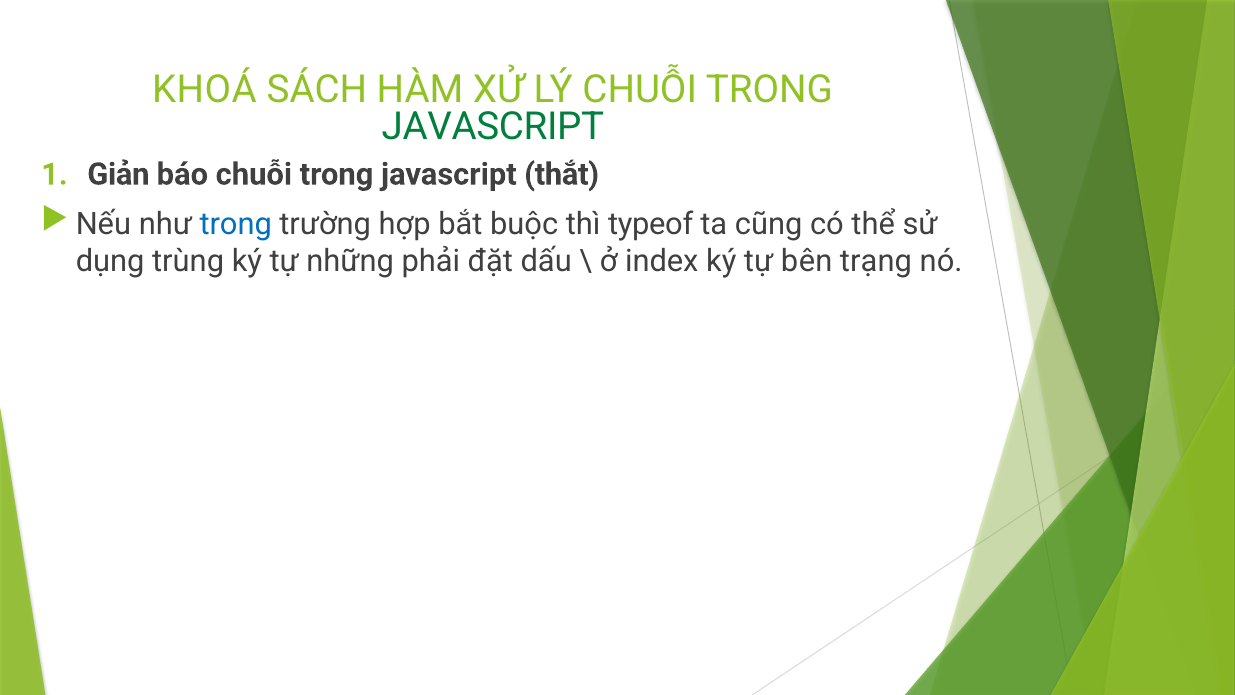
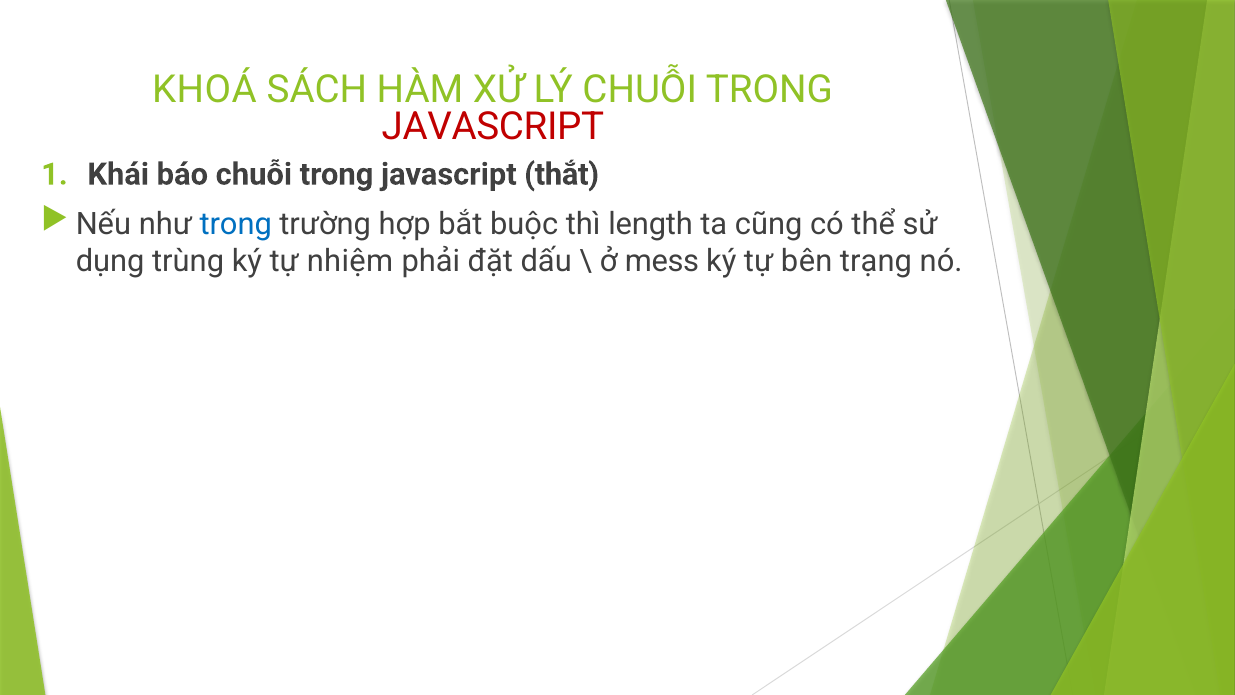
JAVASCRIPT colour: green -> red (493, 127)
Giản: Giản -> Khái (118, 174)
typeof: typeof -> length (651, 224)
những: những -> nhiệm (350, 261)
index: index -> mess (662, 261)
